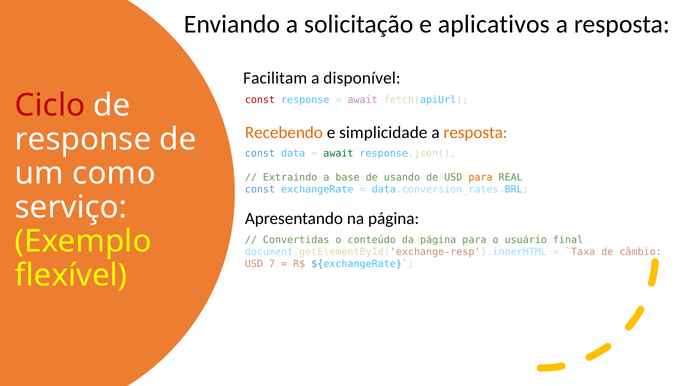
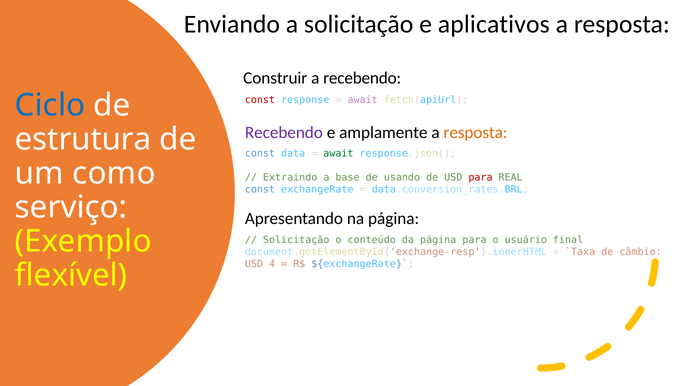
Facilitam: Facilitam -> Construir (275, 78)
a disponível: disponível -> recebendo (362, 78)
Ciclo colour: red -> blue (50, 105)
Recebendo colour: orange -> purple (284, 133)
simplicidade: simplicidade -> amplamente (383, 133)
response: response -> estrutura (83, 139)
para colour: orange -> red (480, 178)
Convertidas: Convertidas -> Solicitação (296, 240)
7: 7 -> 4 (272, 264)
